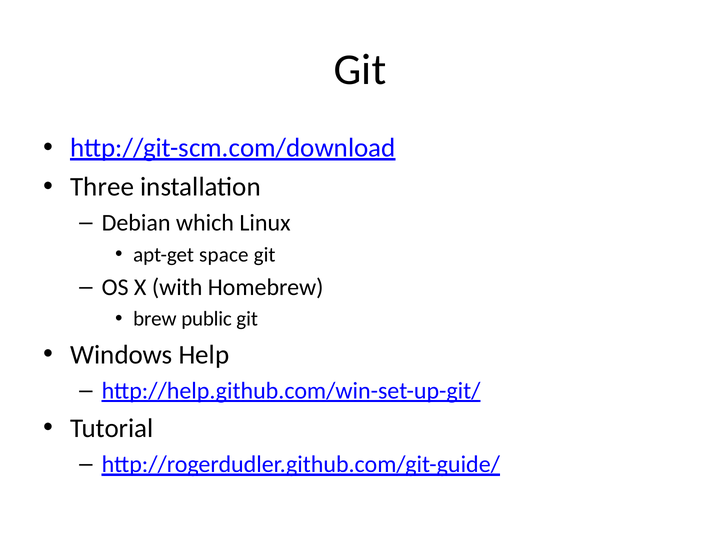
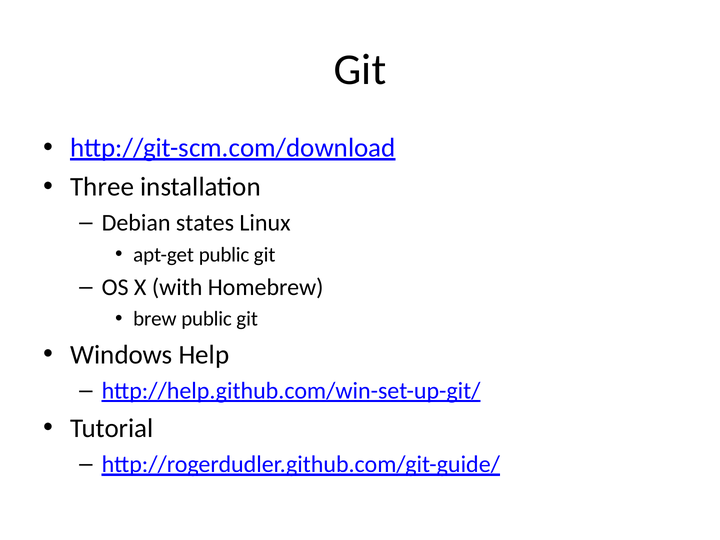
which: which -> states (205, 223)
apt-get space: space -> public (224, 255)
